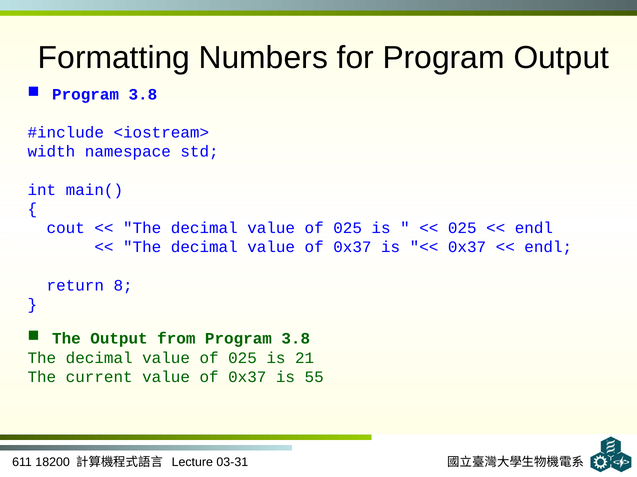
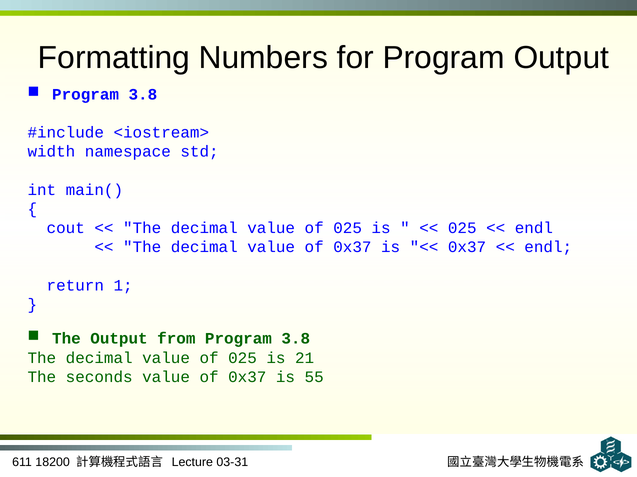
8: 8 -> 1 (123, 286)
current: current -> seconds (99, 377)
